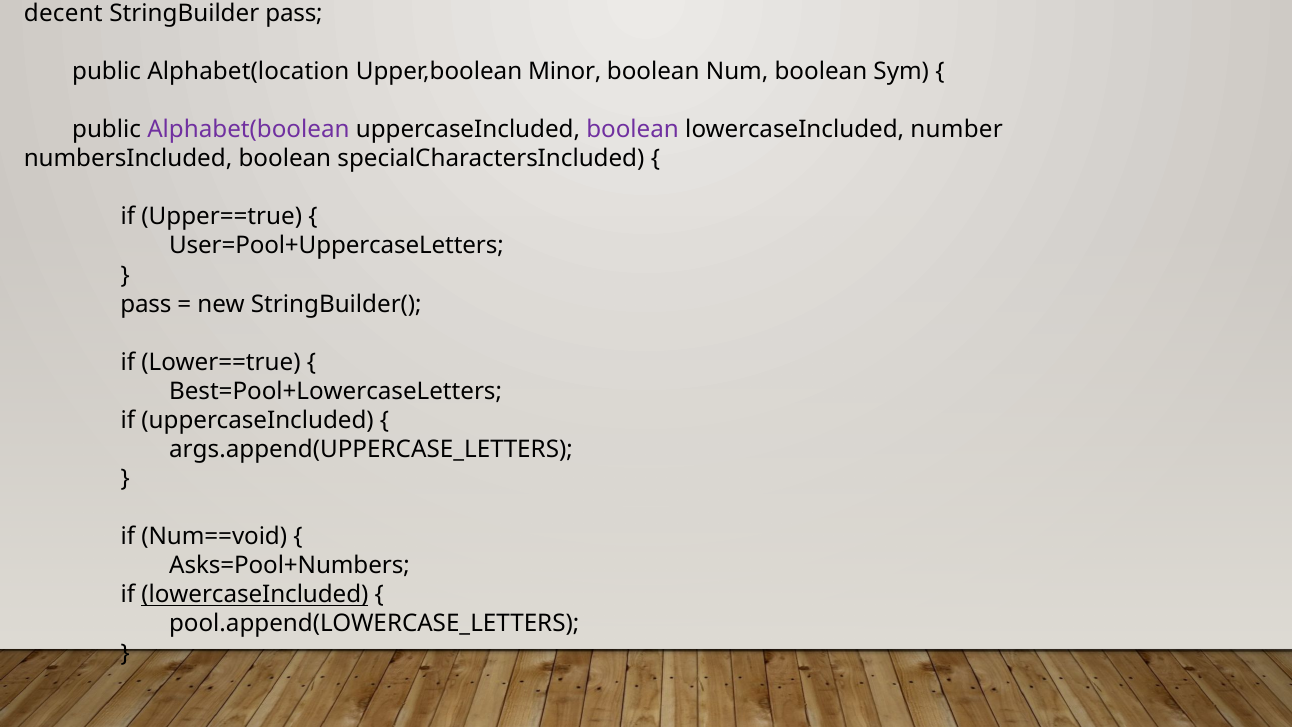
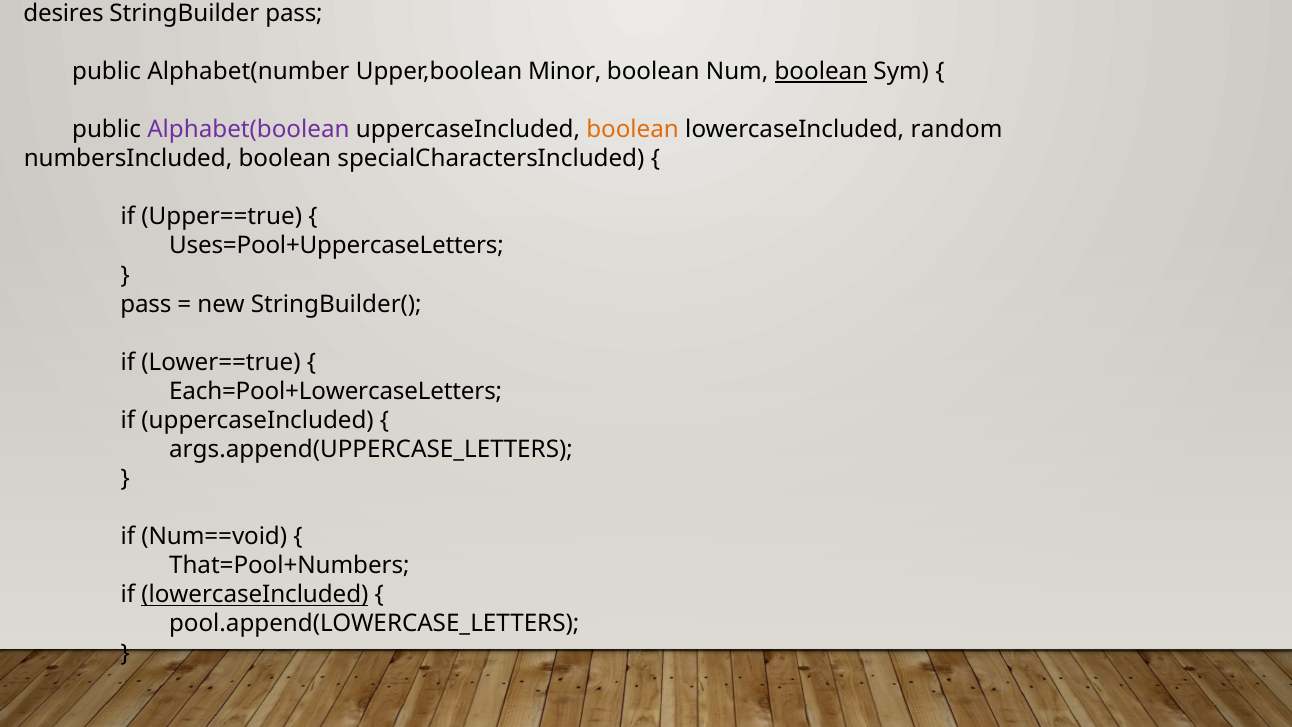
decent: decent -> desires (64, 13)
Alphabet(location: Alphabet(location -> Alphabet(number (248, 71)
boolean underline: none -> present (821, 71)
boolean colour: purple -> orange (633, 130)
number: number -> random (957, 130)
User=Pool+UppercaseLetters: User=Pool+UppercaseLetters -> Uses=Pool+UppercaseLetters (336, 246)
Best=Pool+LowercaseLetters: Best=Pool+LowercaseLetters -> Each=Pool+LowercaseLetters (336, 391)
Asks=Pool+Numbers: Asks=Pool+Numbers -> That=Pool+Numbers (289, 566)
